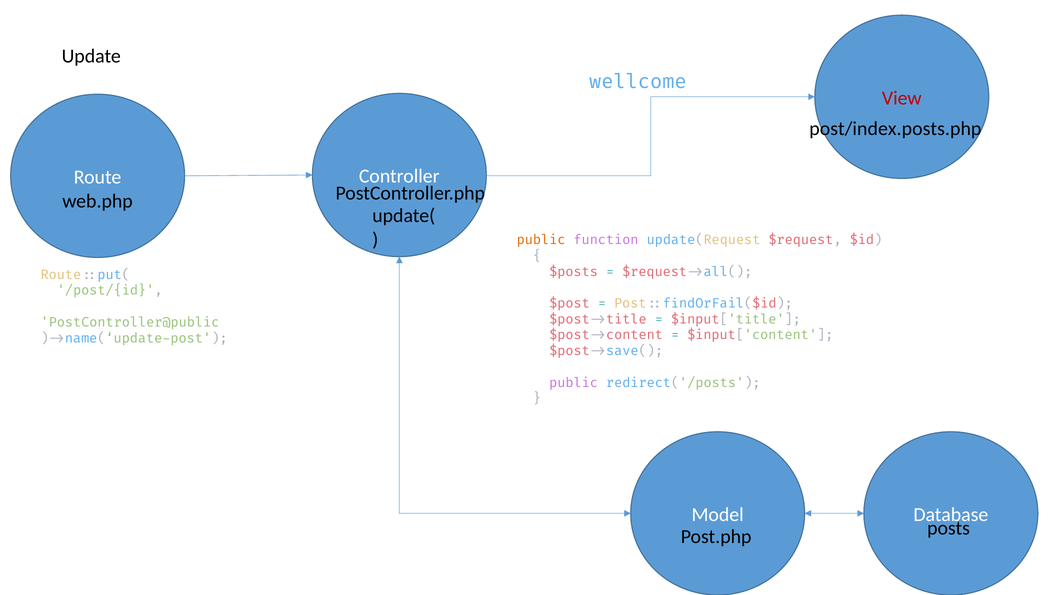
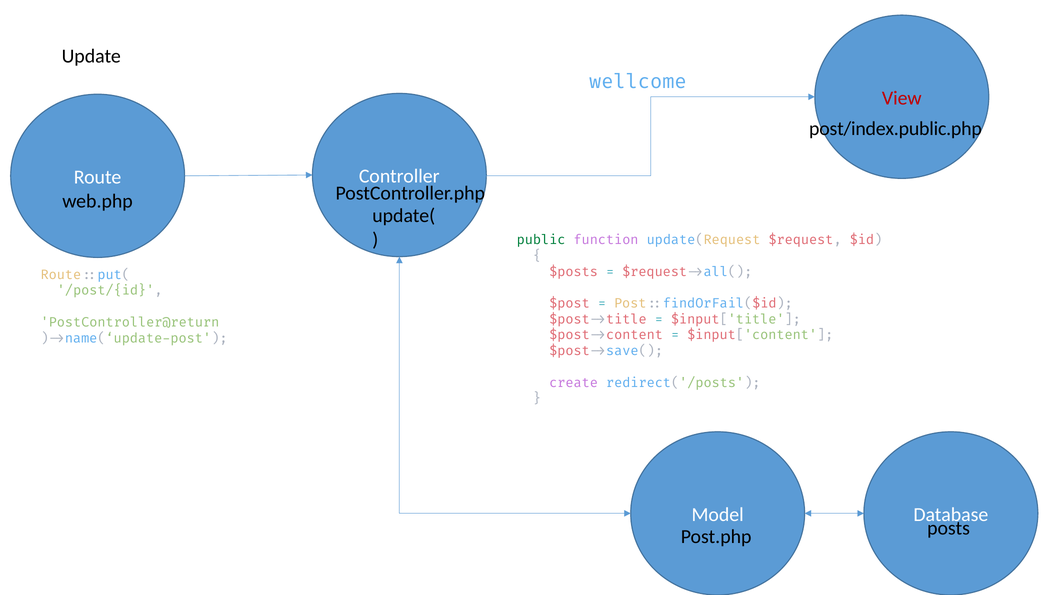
post/index.posts.php: post/index.posts.php -> post/index.public.php (895, 129)
public colour: orange -> green (541, 240)
PostController@public: PostController@public -> PostController@return (130, 322)
public: public -> create (574, 383)
